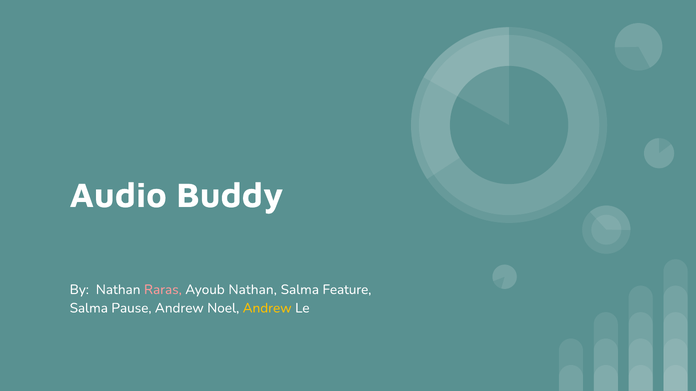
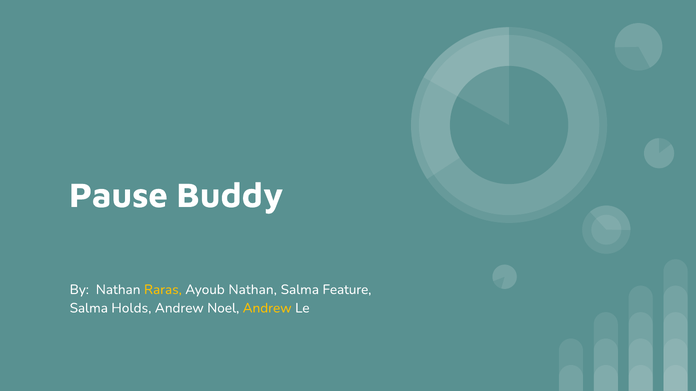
Audio: Audio -> Pause (118, 196)
Raras colour: pink -> yellow (163, 290)
Pause: Pause -> Holds (131, 308)
